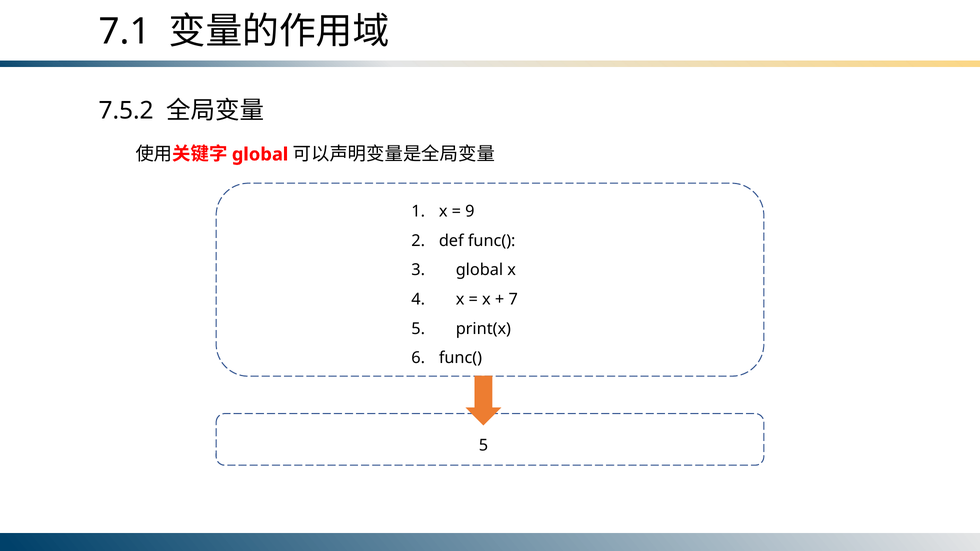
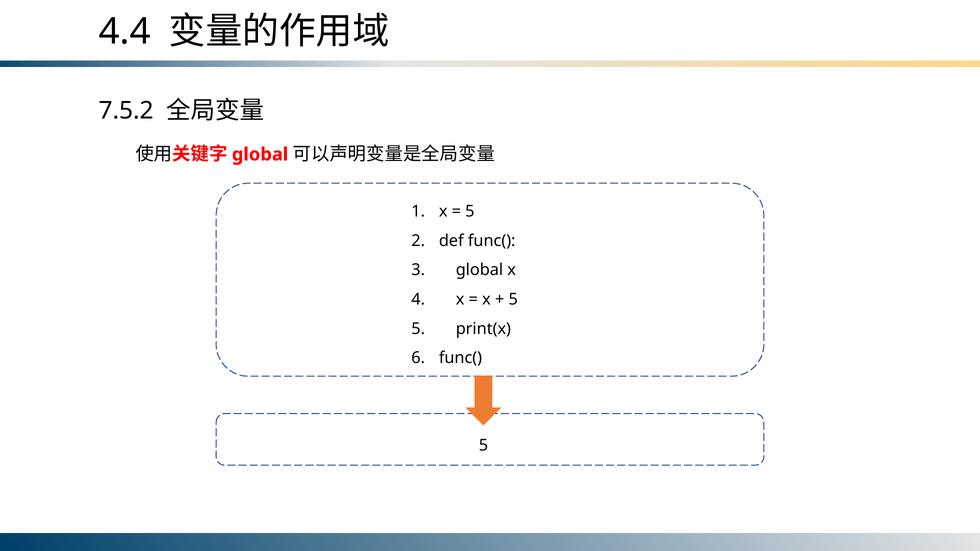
7.1: 7.1 -> 4.4 (125, 32)
9: 9 -> 5 (470, 211)
7: 7 -> 5 (513, 300)
